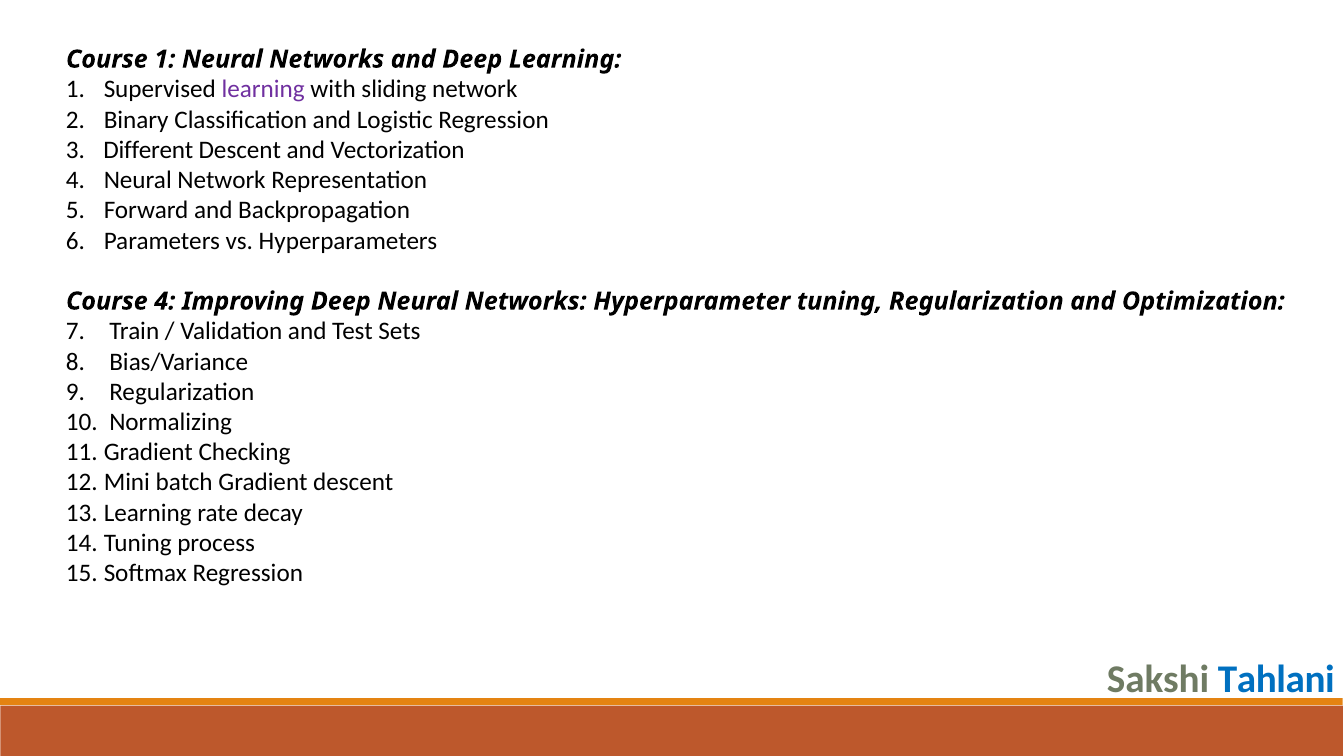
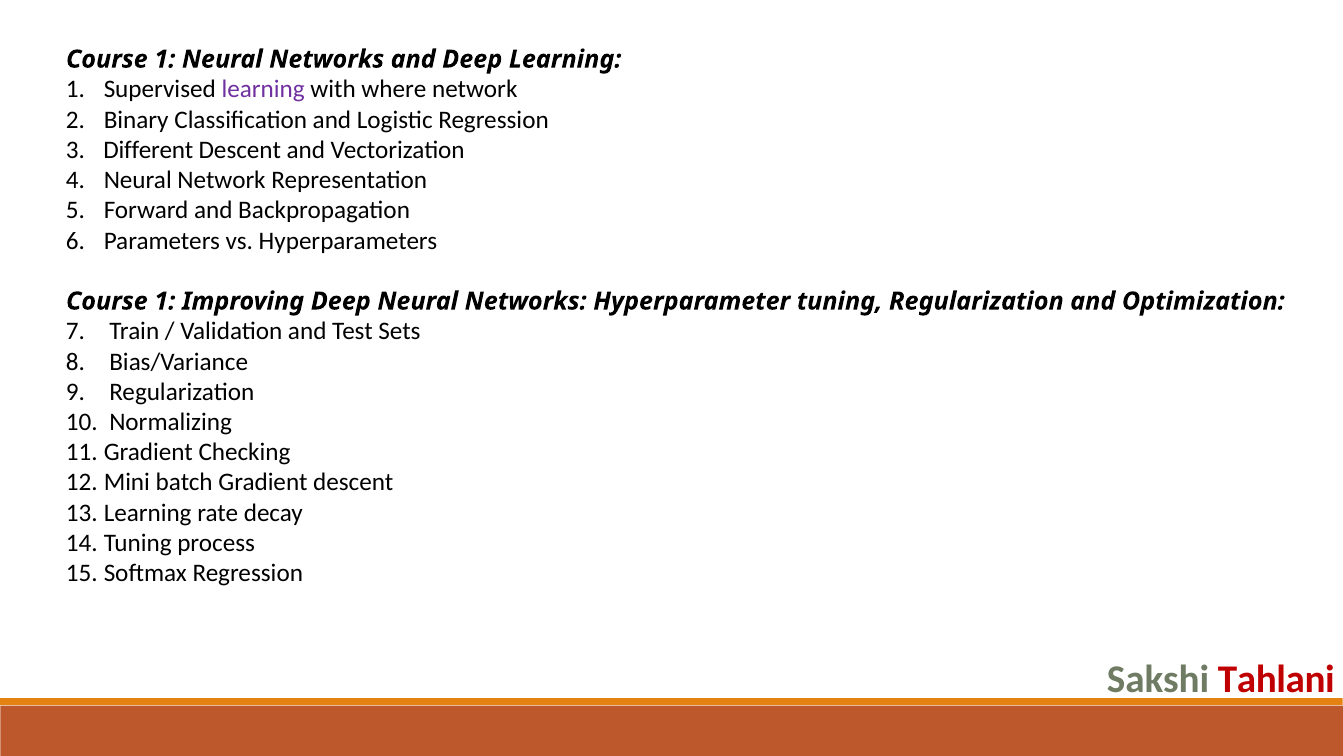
sliding: sliding -> where (394, 89)
4: 4 -> 1 (165, 301)
Tahlani colour: blue -> red (1276, 679)
